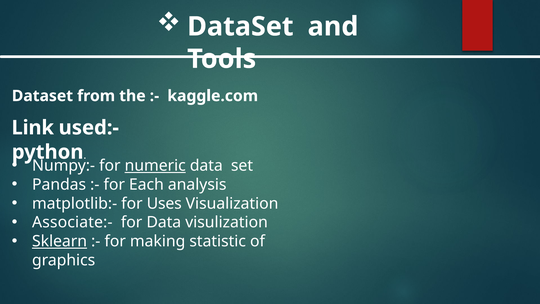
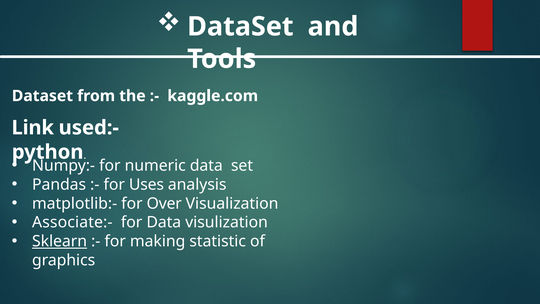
numeric underline: present -> none (155, 166)
Each: Each -> Uses (146, 184)
Uses: Uses -> Over (164, 203)
